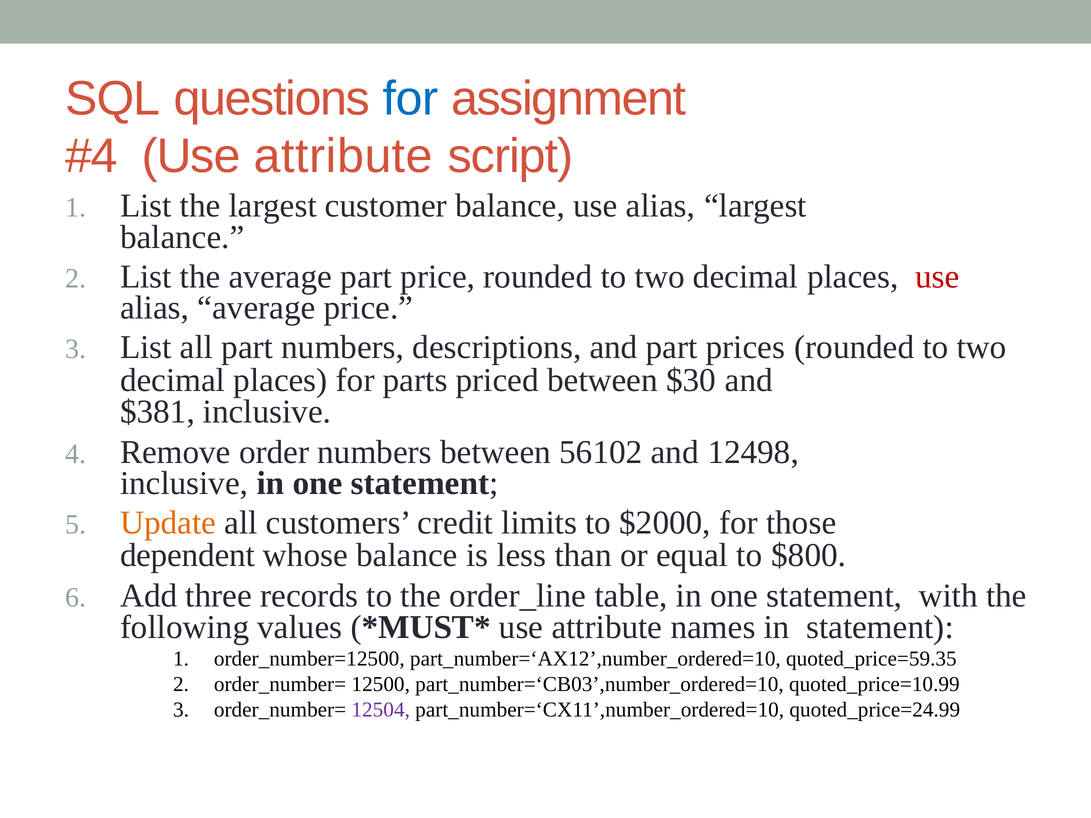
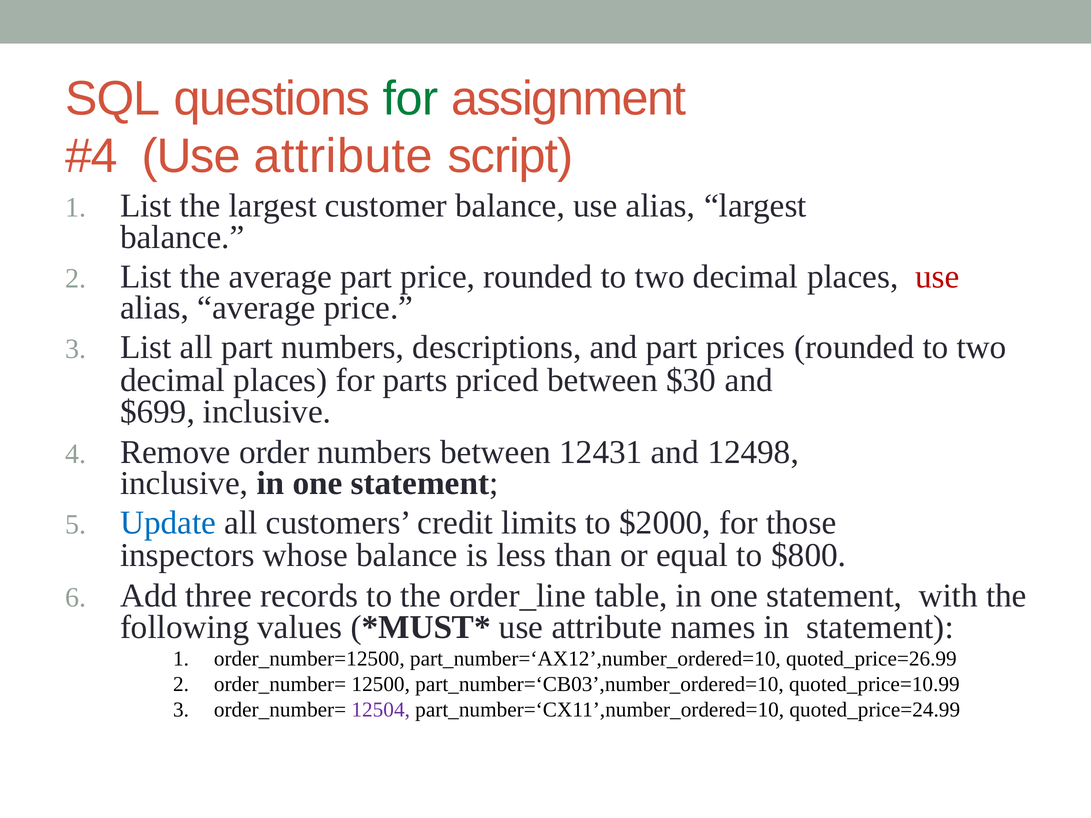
for colour: blue -> green (411, 99)
$381: $381 -> $699 (157, 412)
56102: 56102 -> 12431 (601, 452)
Update colour: orange -> blue (168, 523)
dependent: dependent -> inspectors (187, 556)
quoted_price=59.35: quoted_price=59.35 -> quoted_price=26.99 (871, 659)
